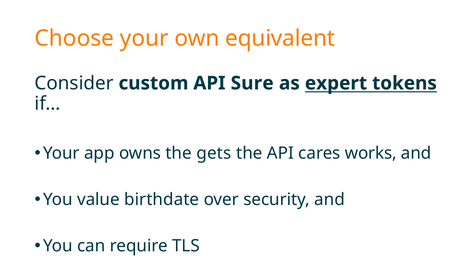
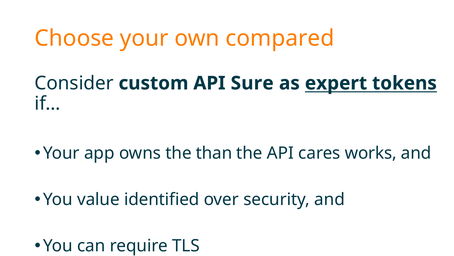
equivalent: equivalent -> compared (280, 38)
gets: gets -> than (214, 153)
birthdate: birthdate -> identified (162, 199)
